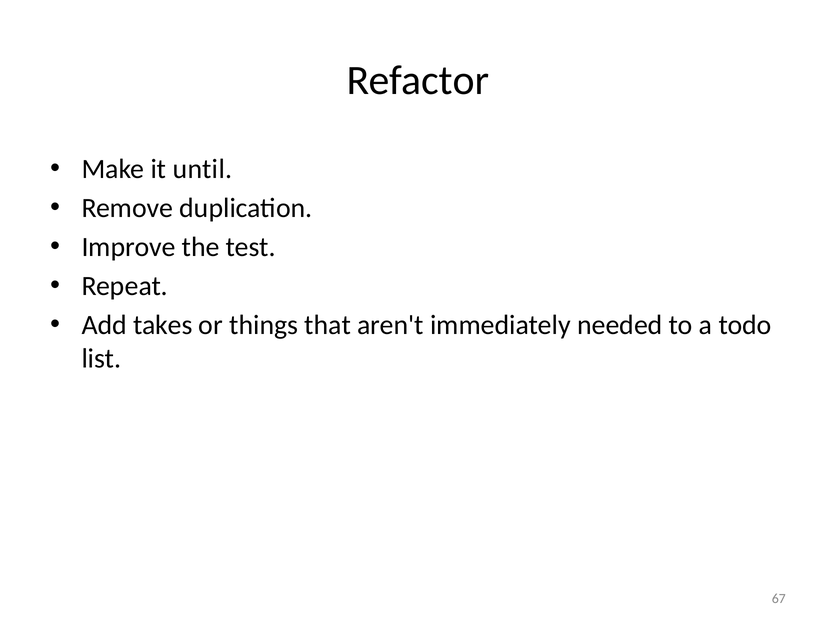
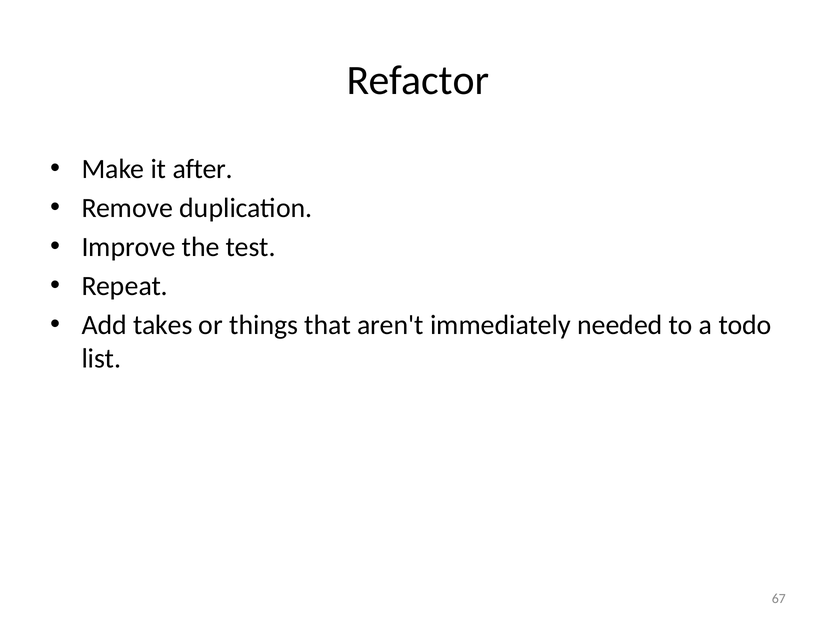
until: until -> after (203, 169)
